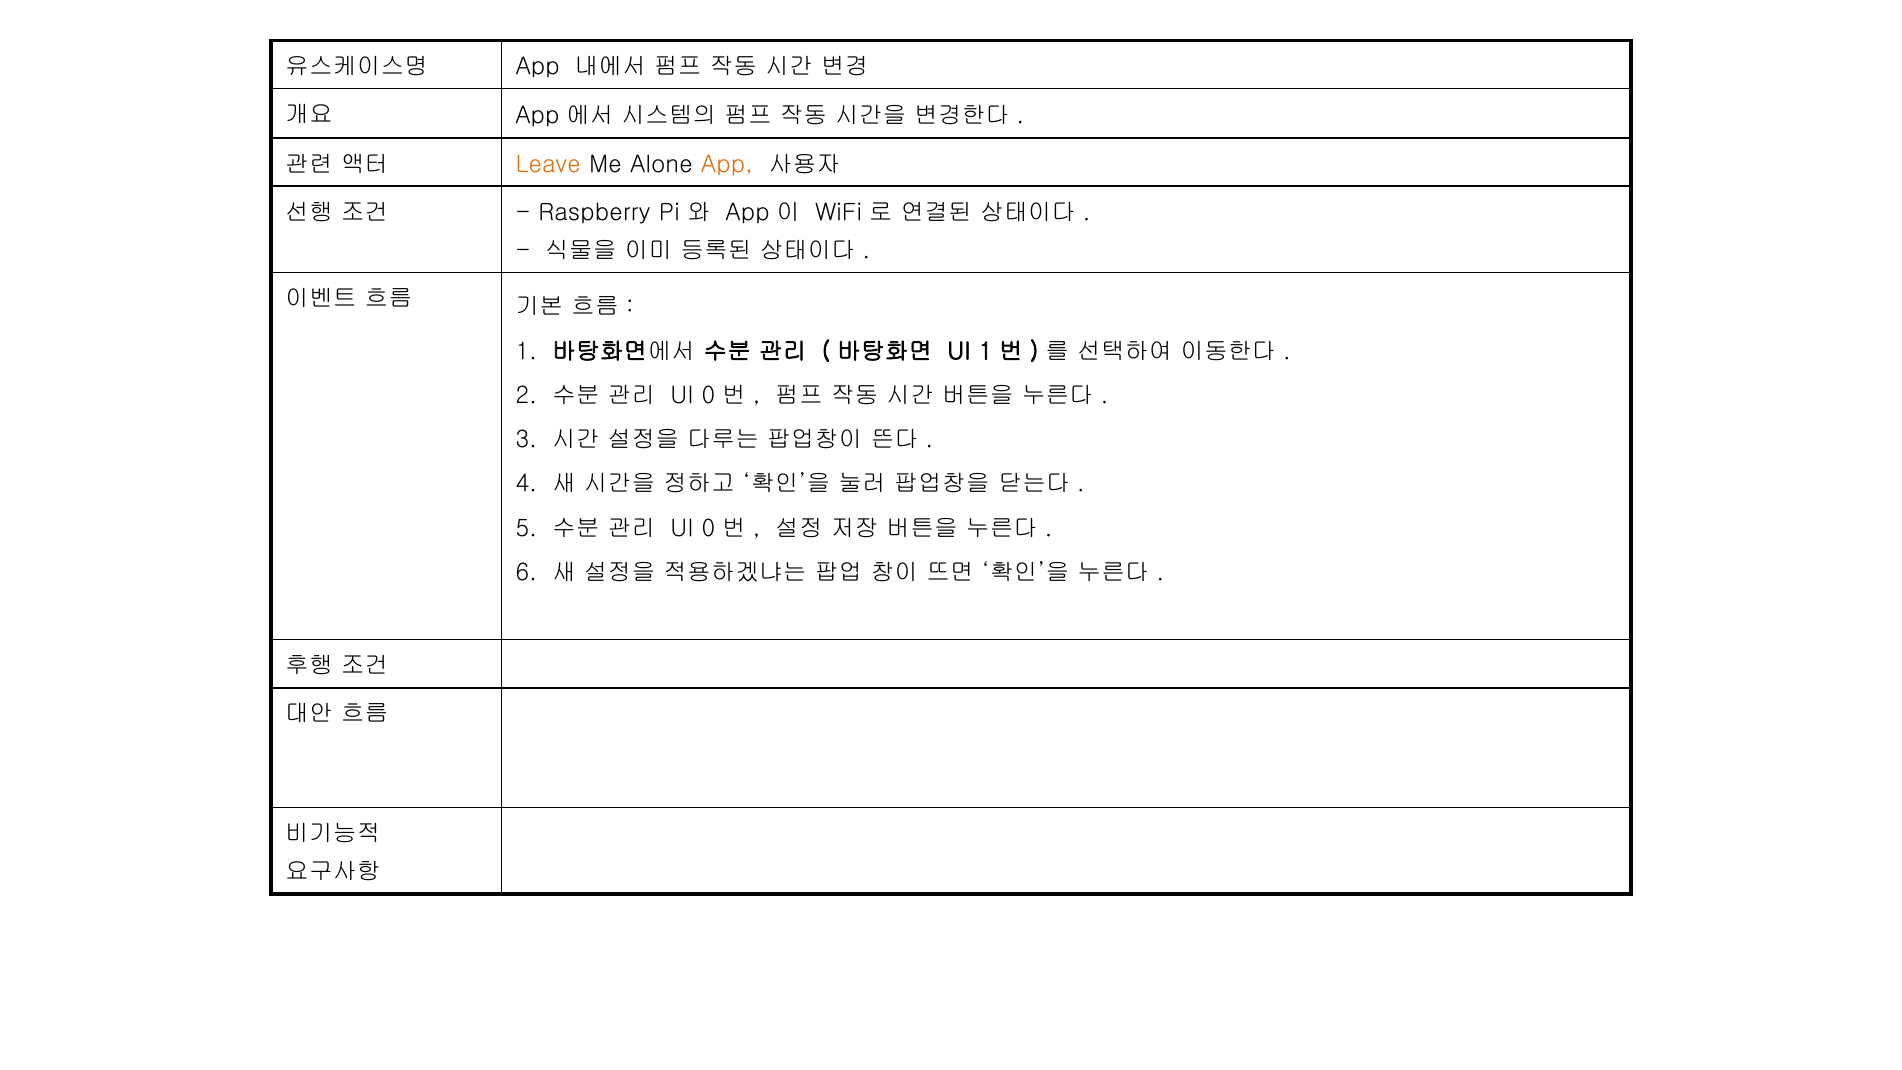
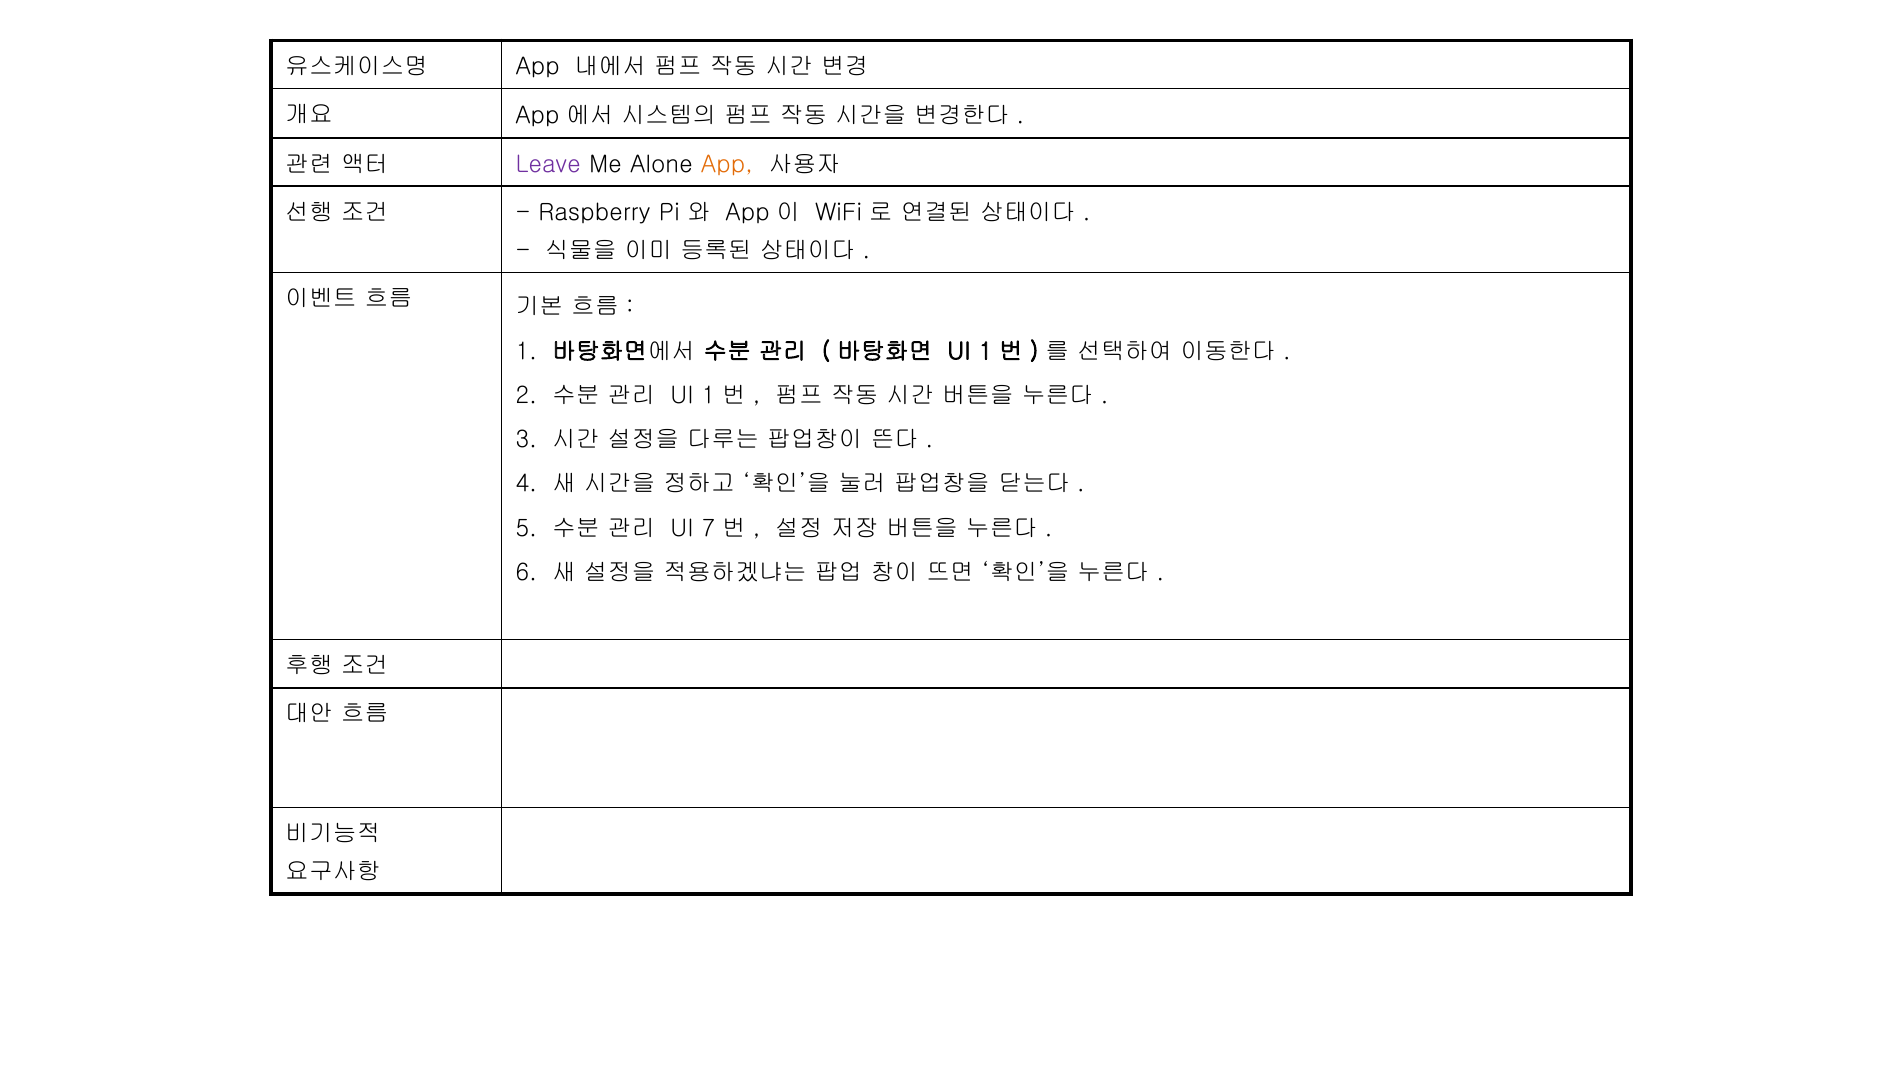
Leave colour: orange -> purple (548, 164)
0: 0 -> 1 (709, 396)
0: 0 -> 7 (709, 528)
